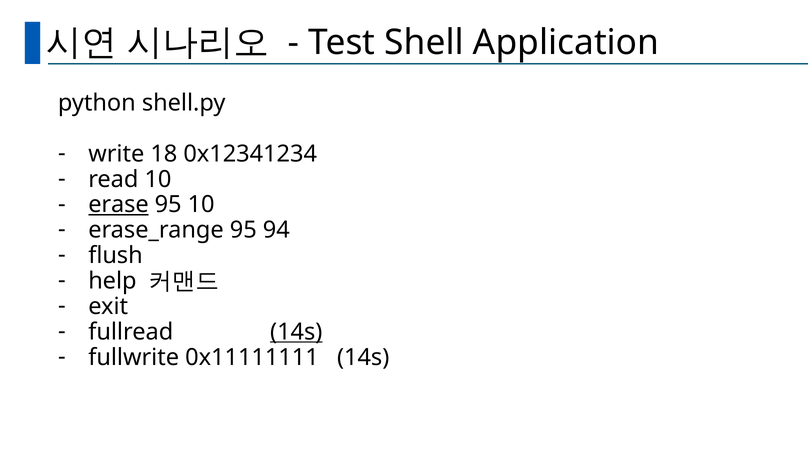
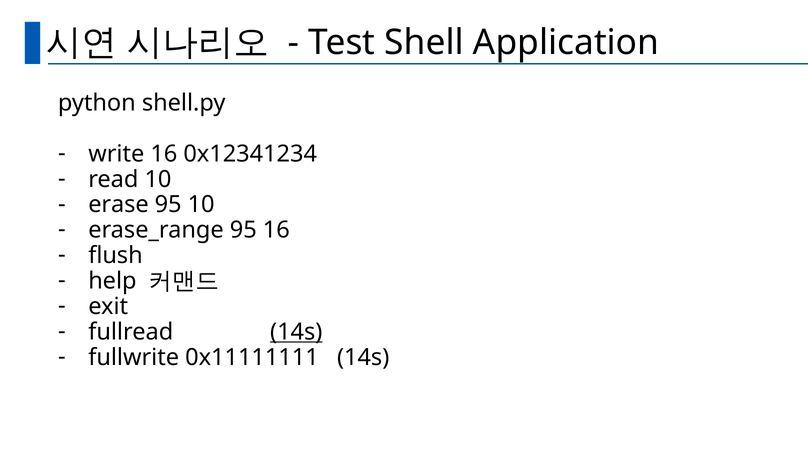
write 18: 18 -> 16 (164, 154)
erase underline: present -> none (118, 204)
95 94: 94 -> 16 (276, 230)
